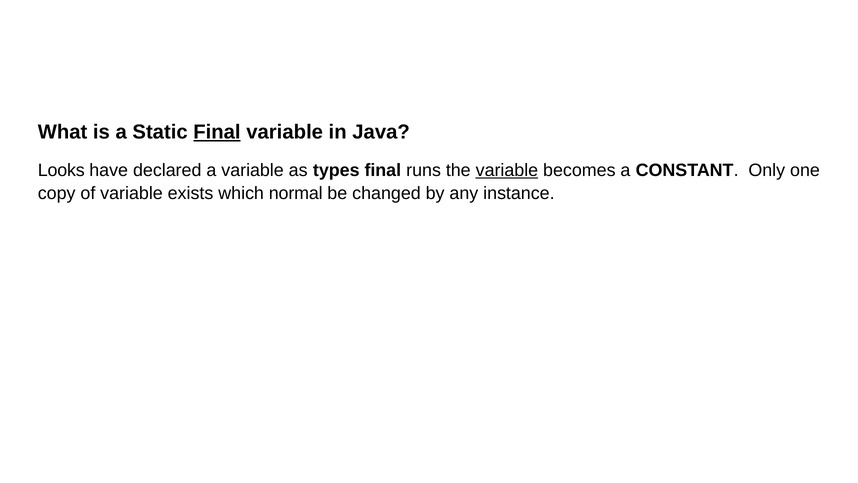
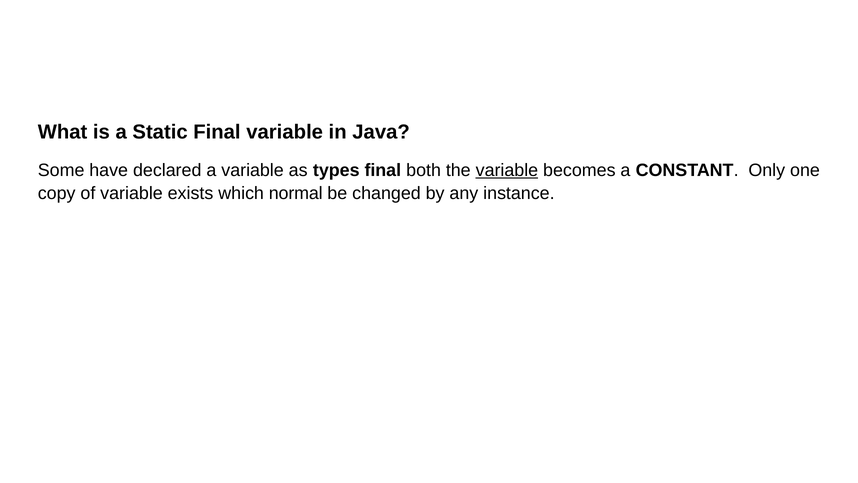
Final underline: present -> none (217, 132)
Looks: Looks -> Some (61, 170)
runs: runs -> both (424, 170)
